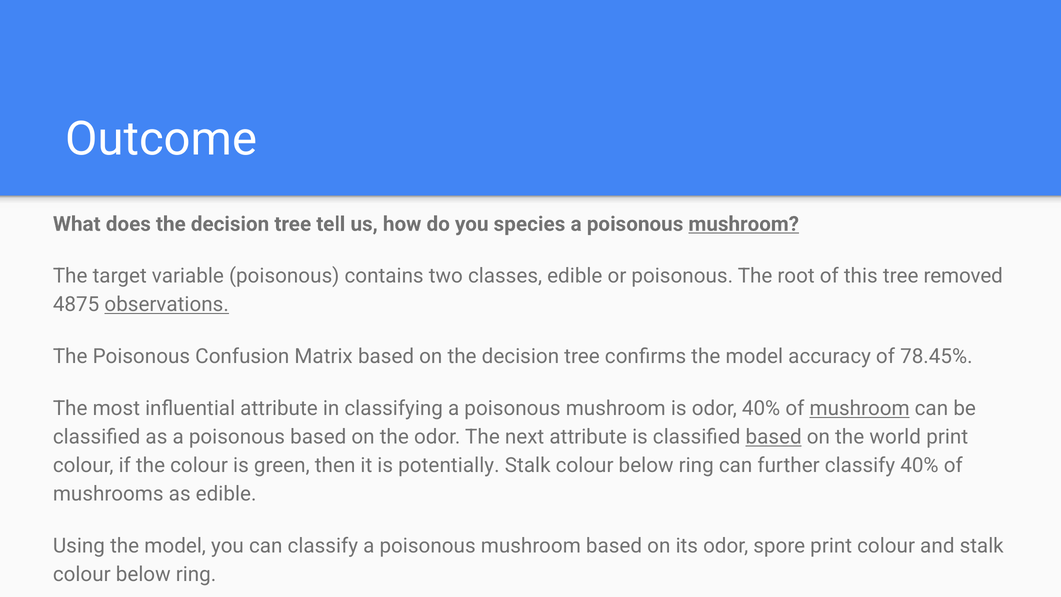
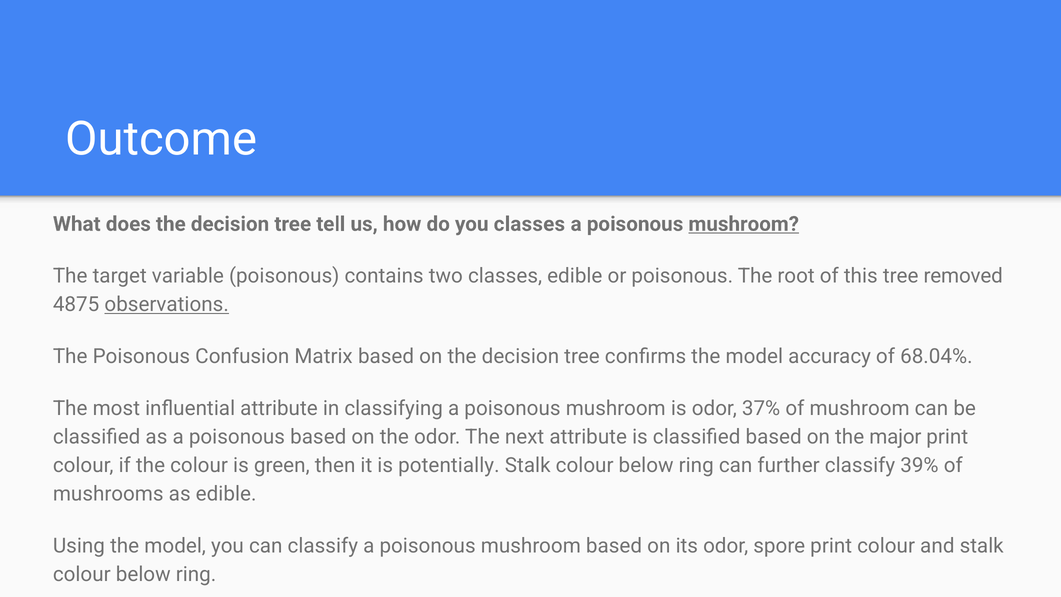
you species: species -> classes (529, 224)
78.45%: 78.45% -> 68.04% (936, 356)
odor 40%: 40% -> 37% (761, 408)
mushroom underline: present -> none (860, 408)
based underline: present -> none (774, 437)
world: world -> major (895, 437)
classify 40%: 40% -> 39% (919, 465)
